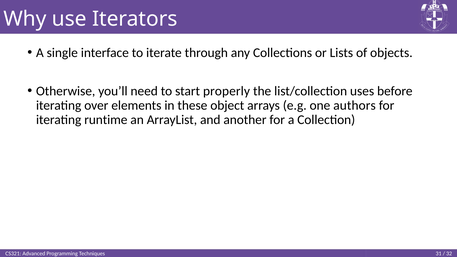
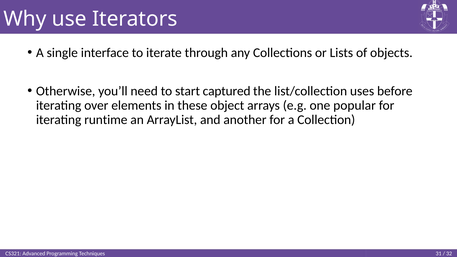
properly: properly -> captured (227, 91)
authors: authors -> popular (355, 105)
